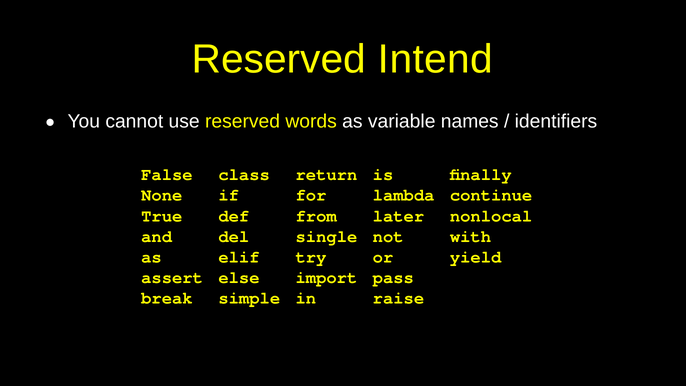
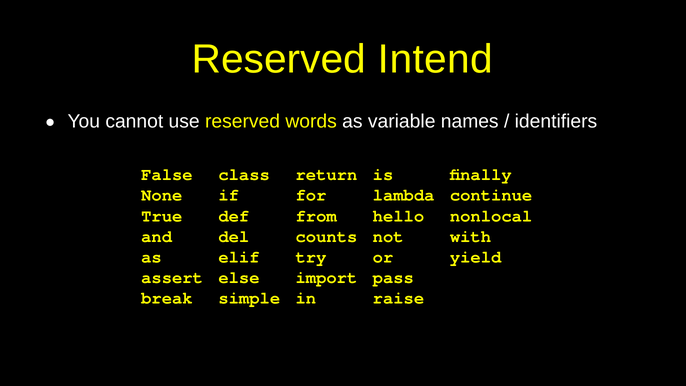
later: later -> hello (398, 216)
single: single -> counts (326, 236)
